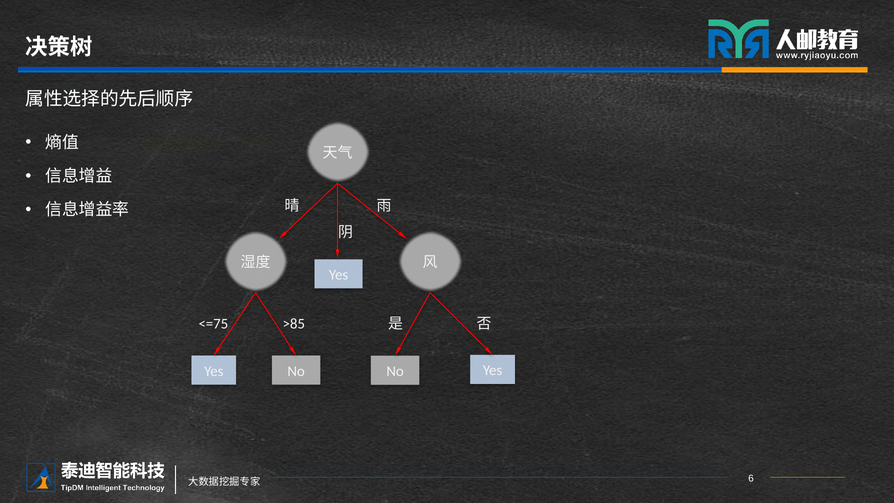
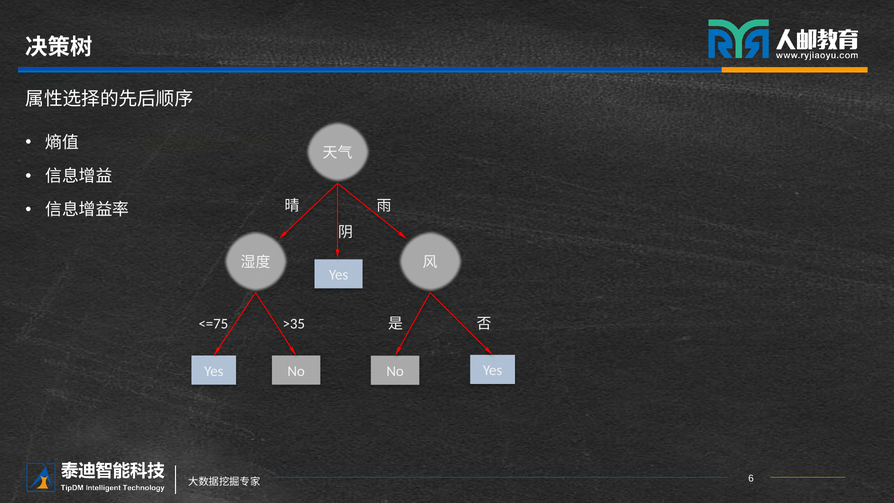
>85: >85 -> >35 (294, 324)
